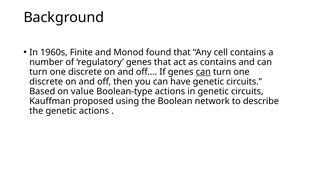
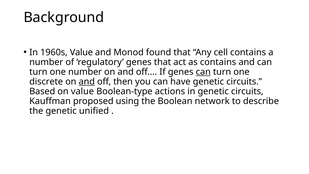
1960s Finite: Finite -> Value (81, 52)
discrete: discrete -> number (85, 72)
and underline: none -> present (87, 81)
genetic actions: actions -> unified (94, 111)
